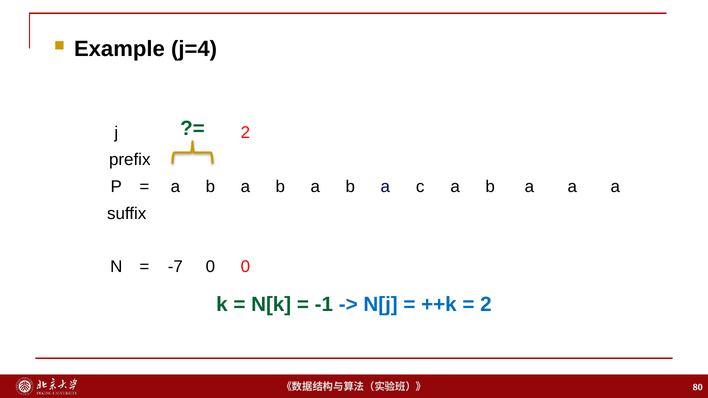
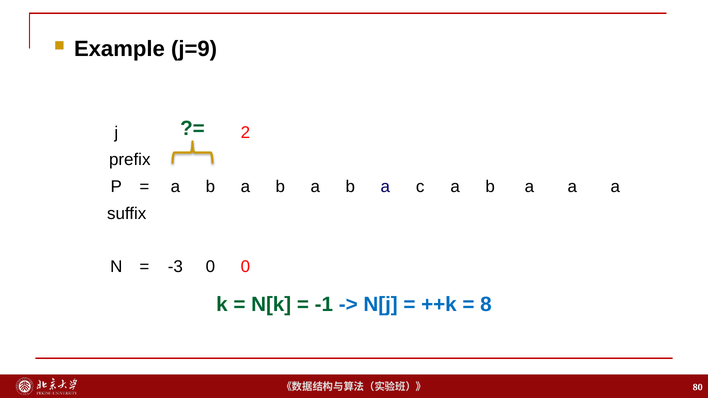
j=4: j=4 -> j=9 (194, 49)
-7: -7 -> -3 (175, 267)
2: 2 -> 8 (486, 305)
